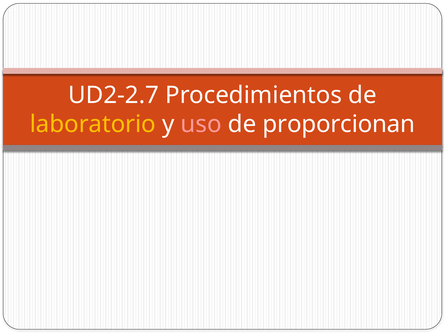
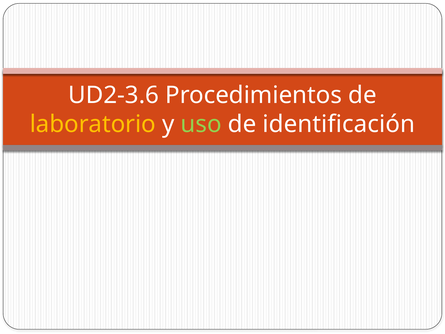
UD2-2.7: UD2-2.7 -> UD2-3.6 (114, 95)
uso colour: pink -> light green (201, 124)
proporcionan: proporcionan -> identificación (339, 124)
